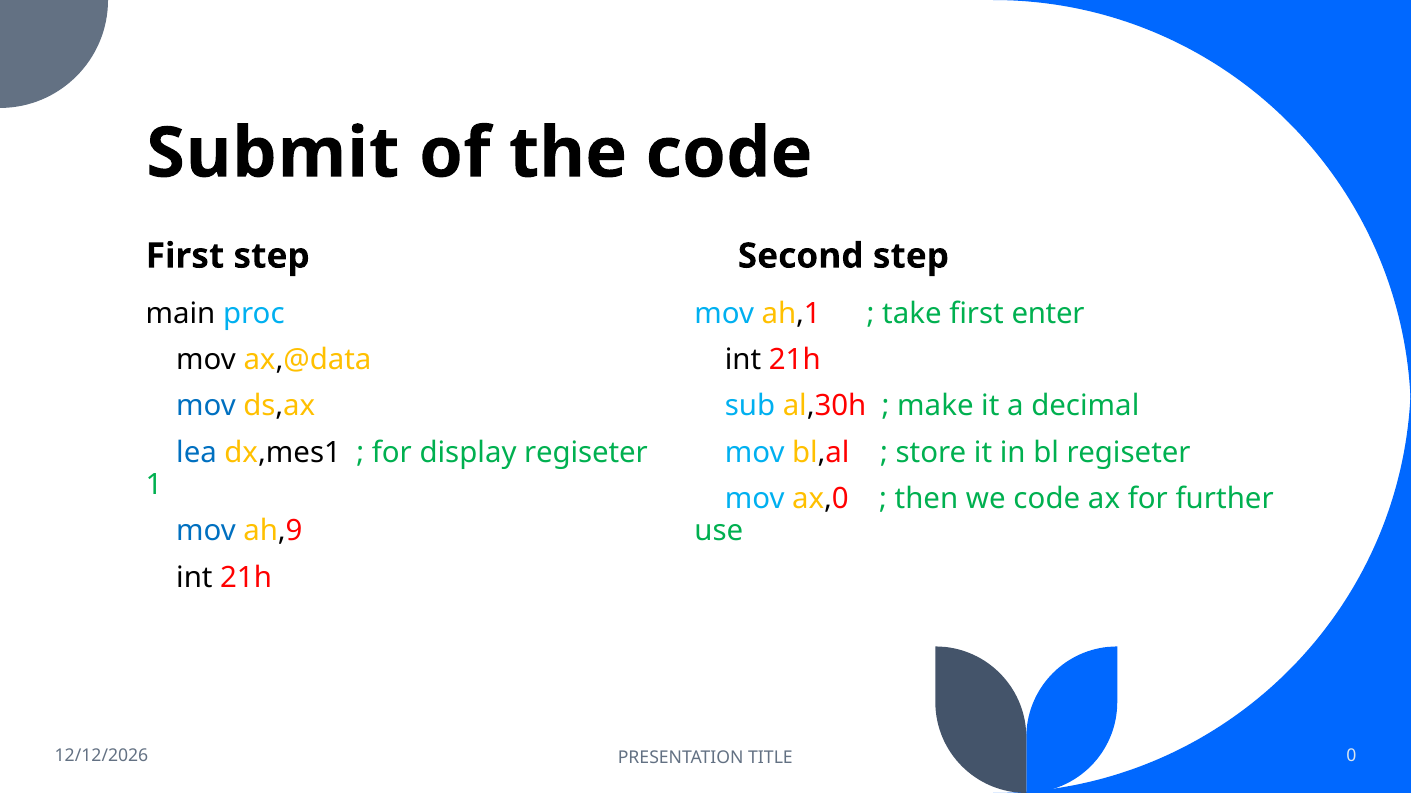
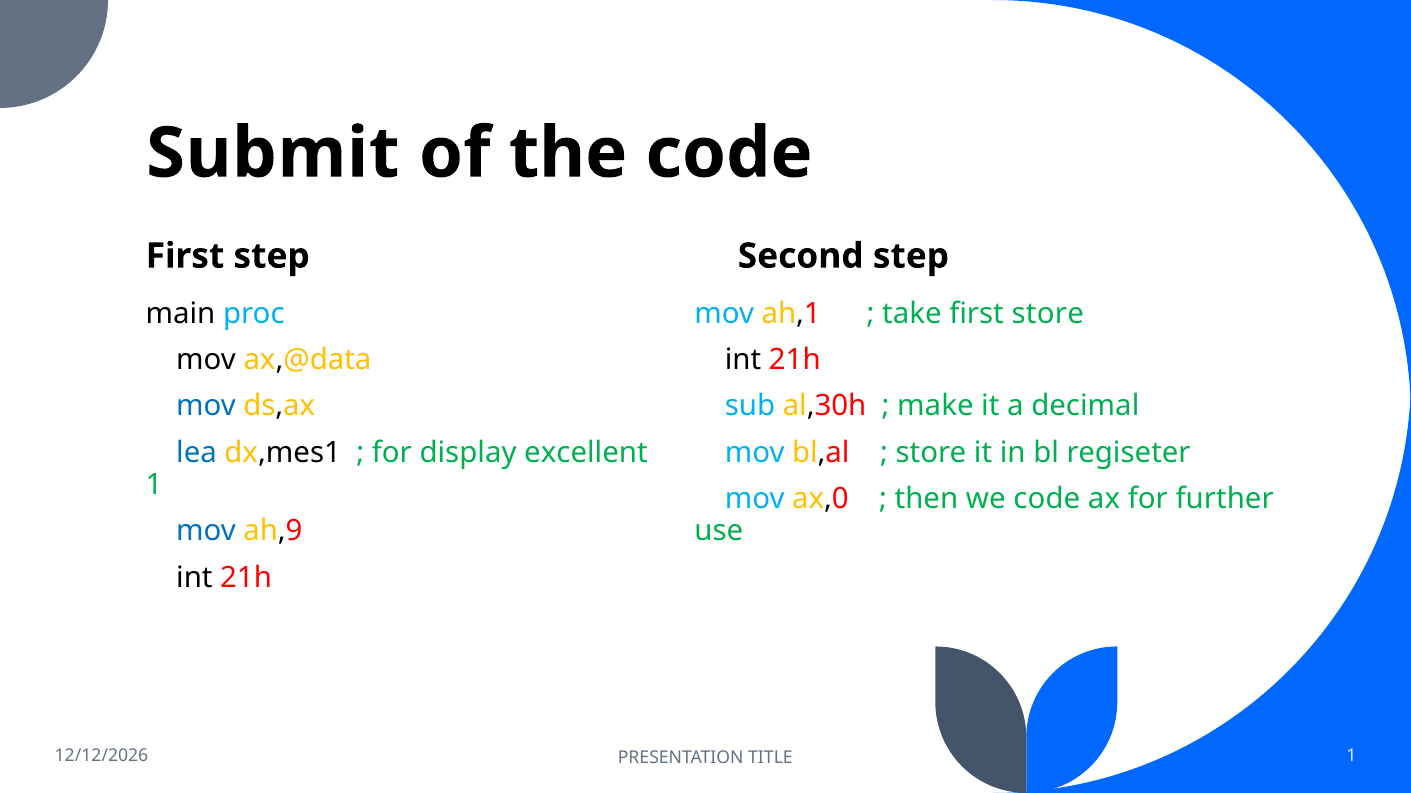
first enter: enter -> store (1048, 314)
display regiseter: regiseter -> excellent (586, 453)
TITLE 0: 0 -> 1 (1351, 757)
